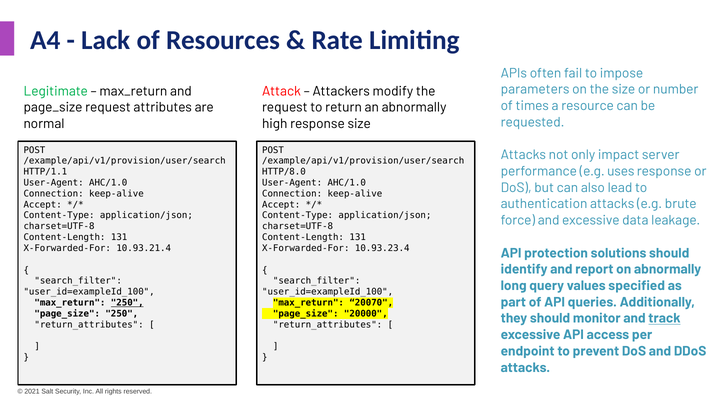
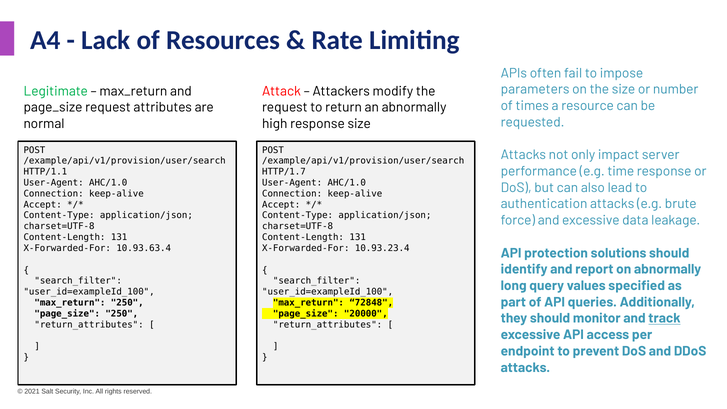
uses: uses -> time (621, 171)
HTTP/8.0: HTTP/8.0 -> HTTP/1.7 (284, 172)
10.93.21.4: 10.93.21.4 -> 10.93.63.4 (144, 248)
250 underline: present -> none (127, 303)
20070: 20070 -> 72848 (371, 303)
